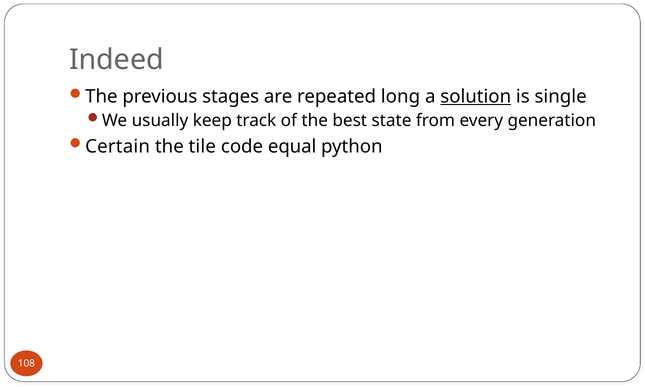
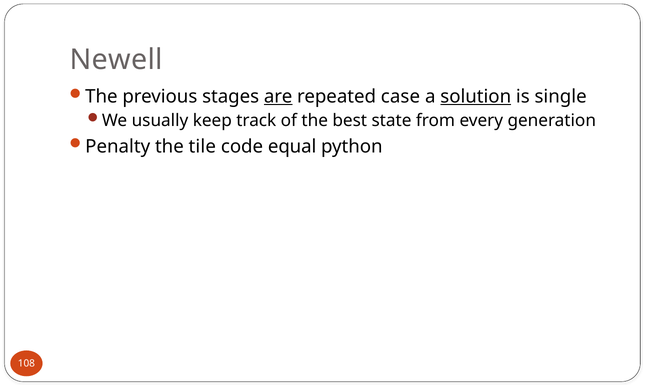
Indeed: Indeed -> Newell (116, 60)
are underline: none -> present (278, 97)
long: long -> case (400, 97)
Certain: Certain -> Penalty (118, 146)
